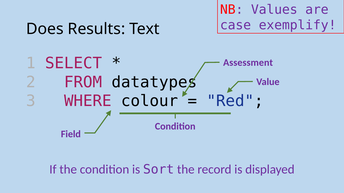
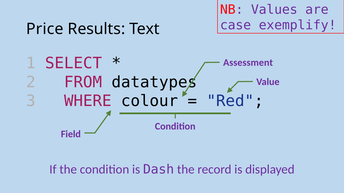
Does: Does -> Price (45, 29)
Sort: Sort -> Dash (159, 170)
